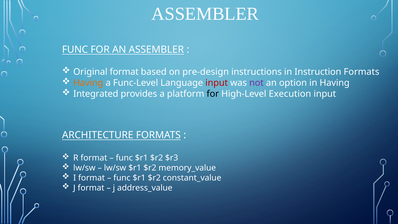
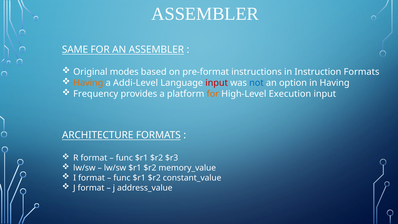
FUNC: FUNC -> SAME (75, 50)
Original format: format -> modes (124, 72)
pre-design: pre-design -> pre-format (206, 72)
Func-Level: Func-Level -> Addi-Level (136, 83)
not colour: purple -> blue (256, 83)
Integrated: Integrated -> Frequency (96, 94)
for colour: black -> orange (213, 94)
